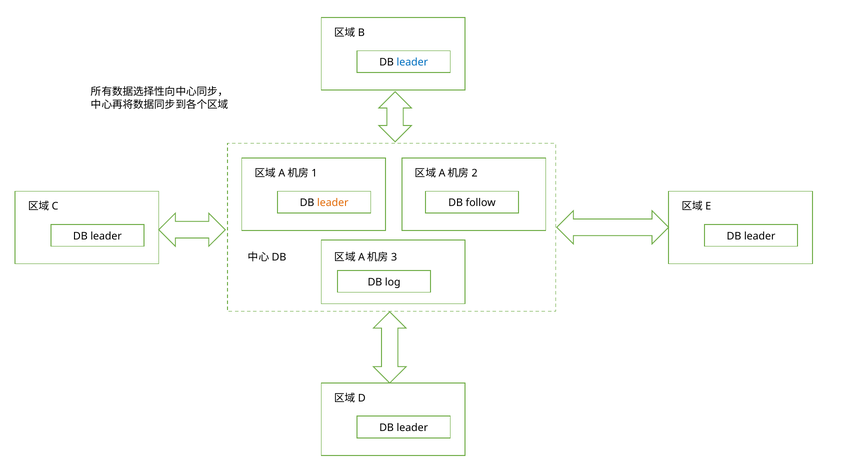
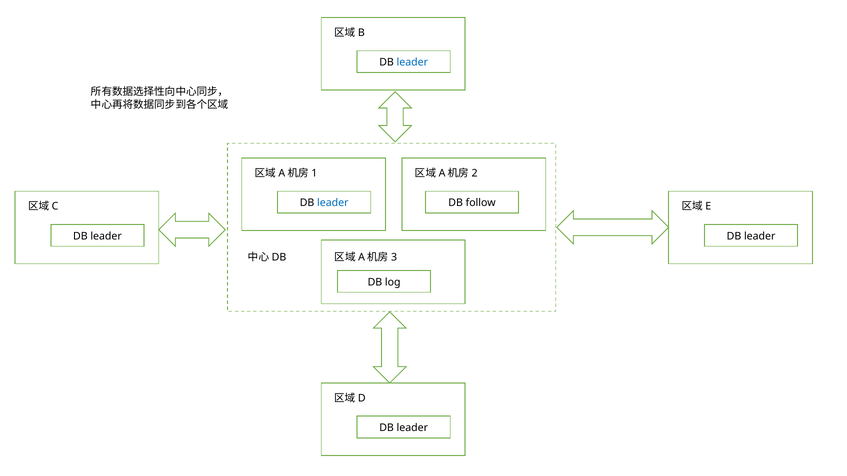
leader colour: orange -> blue (333, 203)
